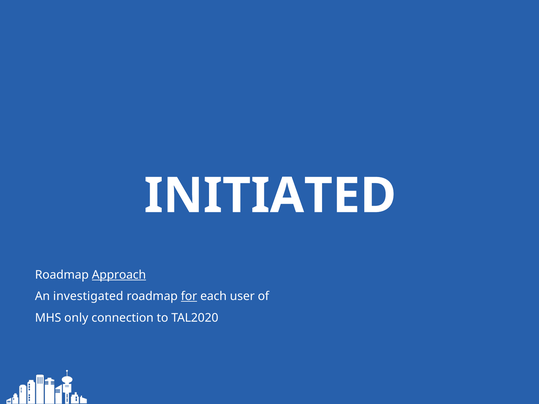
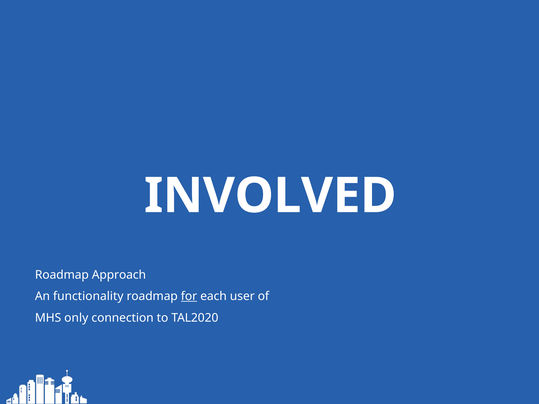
INITIATED: INITIATED -> INVOLVED (270, 196)
Approach underline: present -> none (119, 275)
investigated: investigated -> functionality (88, 296)
